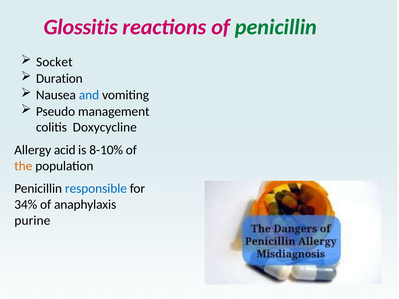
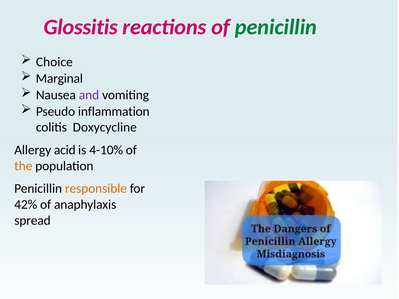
Socket: Socket -> Choice (54, 62)
Duration: Duration -> Marginal (59, 78)
and colour: blue -> purple (89, 95)
management: management -> inflammation (114, 111)
8-10%: 8-10% -> 4-10% (106, 150)
responsible colour: blue -> orange (96, 189)
34%: 34% -> 42% (26, 205)
purine: purine -> spread (32, 221)
